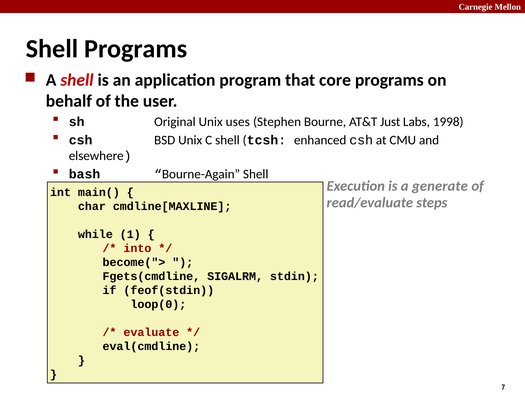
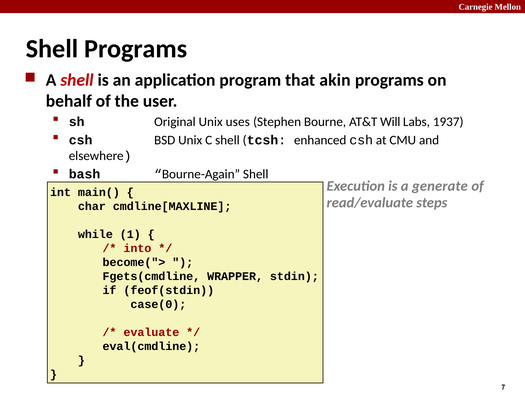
core: core -> akin (335, 80)
Just: Just -> Will (390, 122)
1998: 1998 -> 1937 (448, 122)
SIGALRM: SIGALRM -> WRAPPER (235, 276)
loop(0: loop(0 -> case(0 (158, 304)
